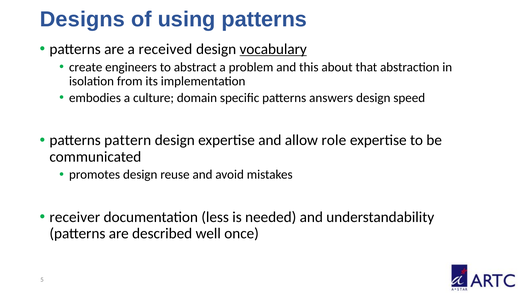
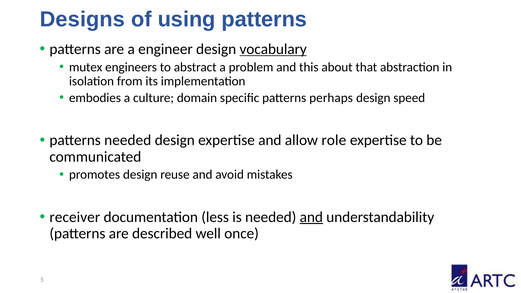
received: received -> engineer (165, 49)
create: create -> mutex (86, 67)
answers: answers -> perhaps (331, 98)
patterns pattern: pattern -> needed (128, 140)
and underline: none -> present (311, 217)
